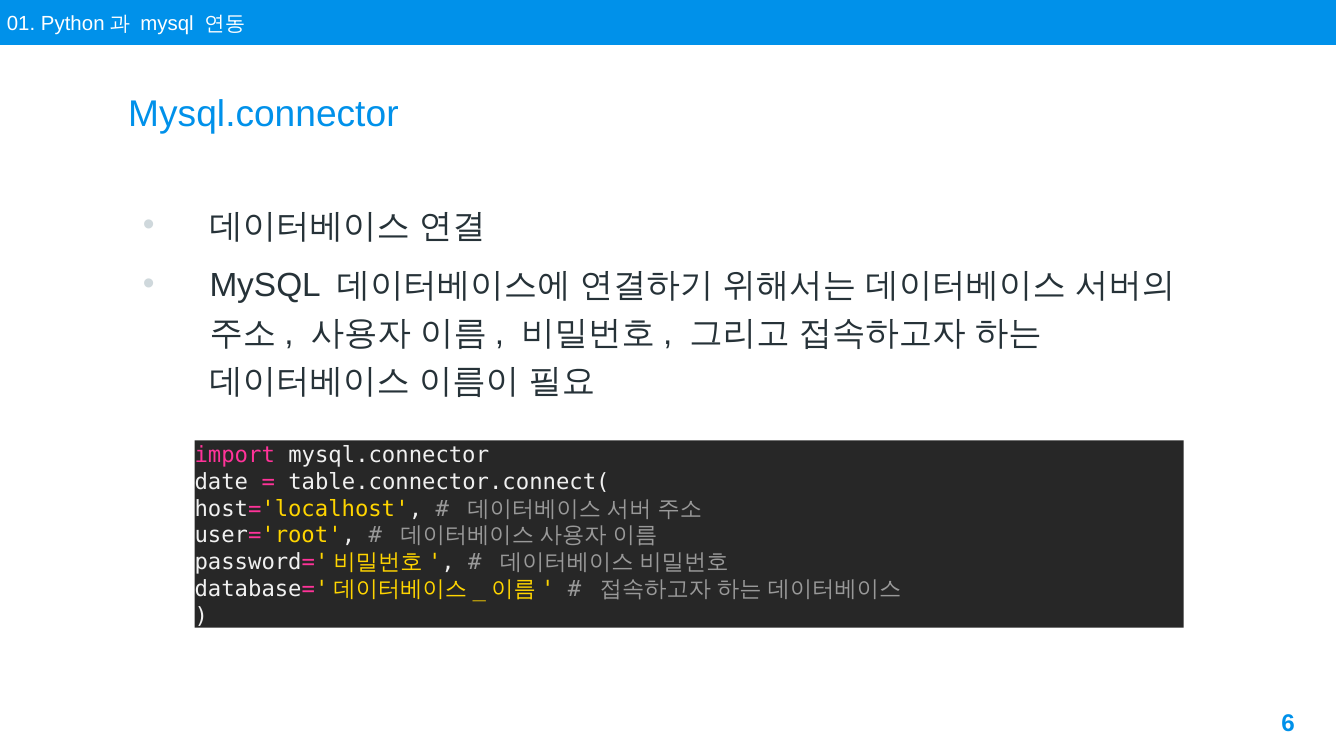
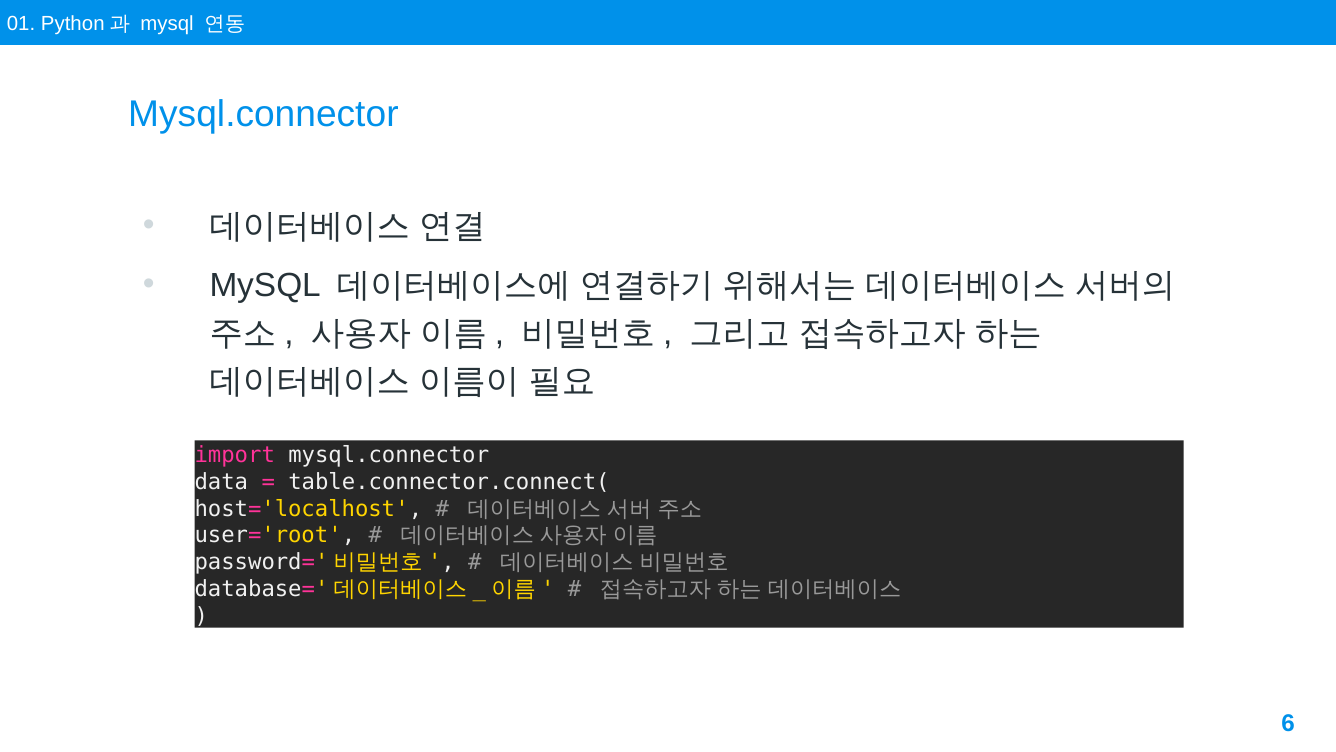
date: date -> data (221, 482)
